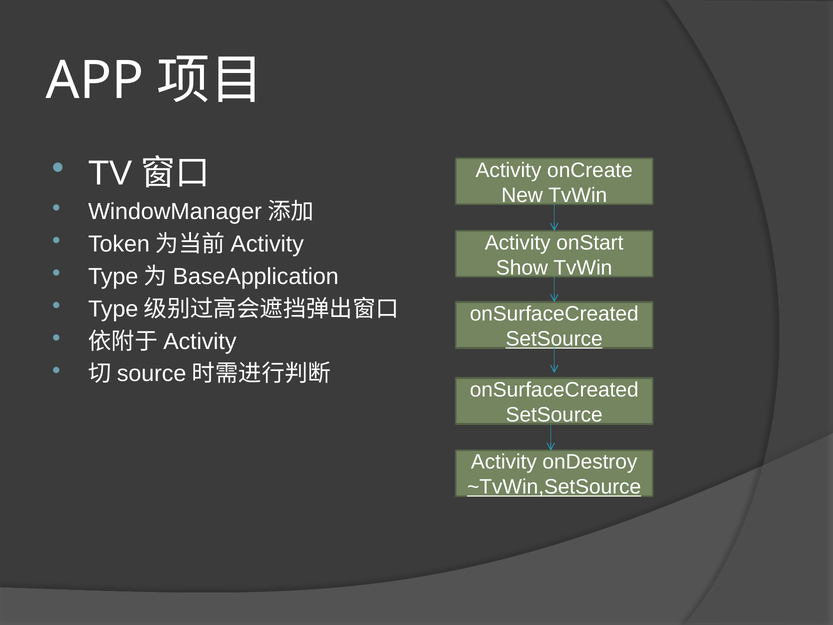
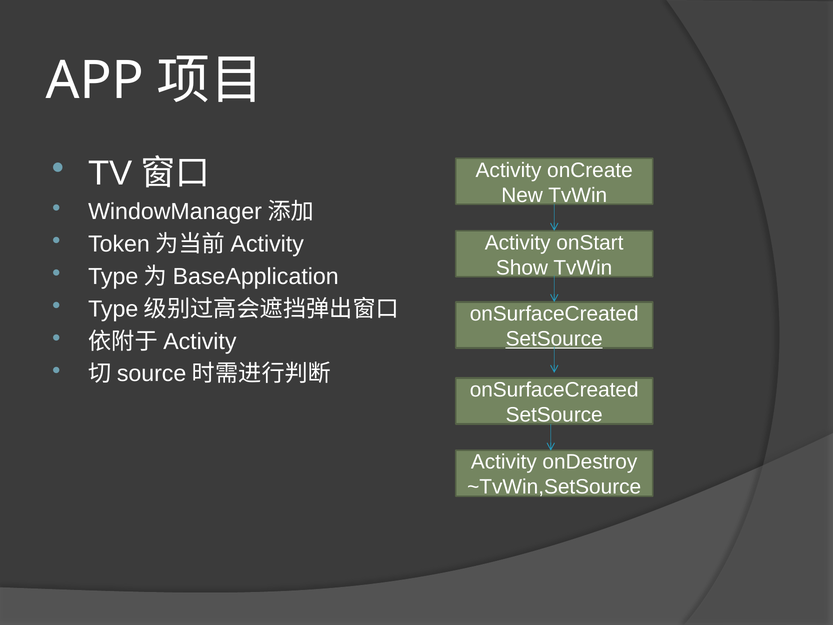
~TvWin,SetSource underline: present -> none (554, 487)
